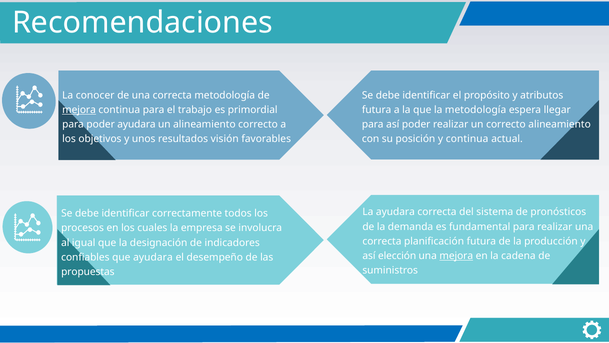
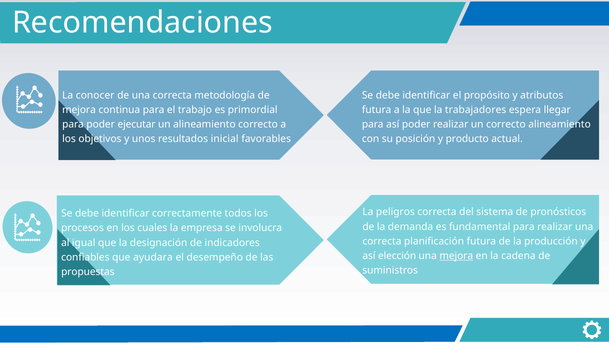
la metodología: metodología -> trabajadores (476, 110)
mejora underline: present -> none (79, 110)
poder ayudara: ayudara -> ejecutar (137, 124)
visión: visión -> inicial (225, 139)
y continua: continua -> producto (467, 139)
La ayudara: ayudara -> peligros (395, 212)
